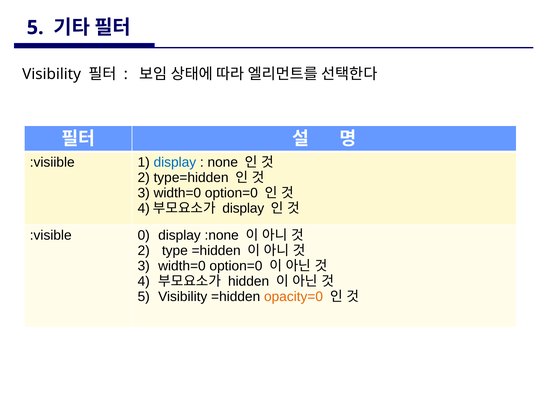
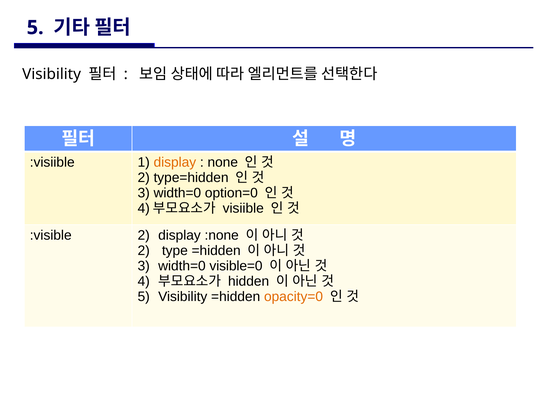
display colour: blue -> orange (175, 162)
display: display -> visiible (243, 208)
:visible 0: 0 -> 2 (144, 235)
option=0: option=0 -> visible=0 (236, 266)
